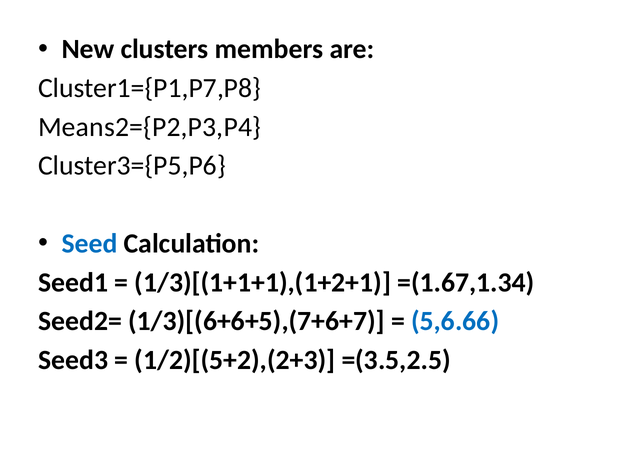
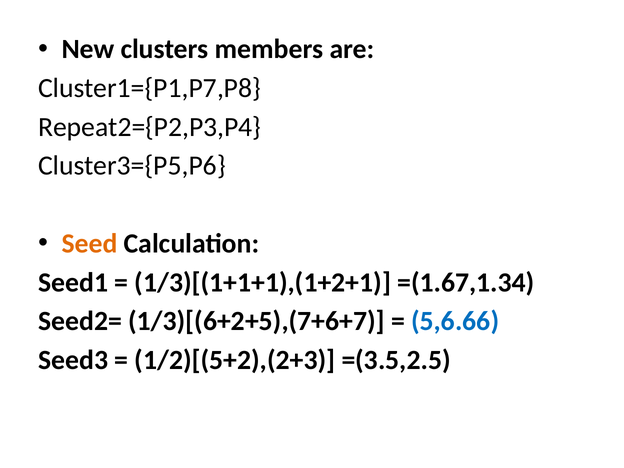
Means2={P2,P3,P4: Means2={P2,P3,P4 -> Repeat2={P2,P3,P4 (150, 127)
Seed colour: blue -> orange (90, 244)
1/3)[(6+6+5),(7+6+7: 1/3)[(6+6+5),(7+6+7 -> 1/3)[(6+2+5),(7+6+7 (256, 321)
